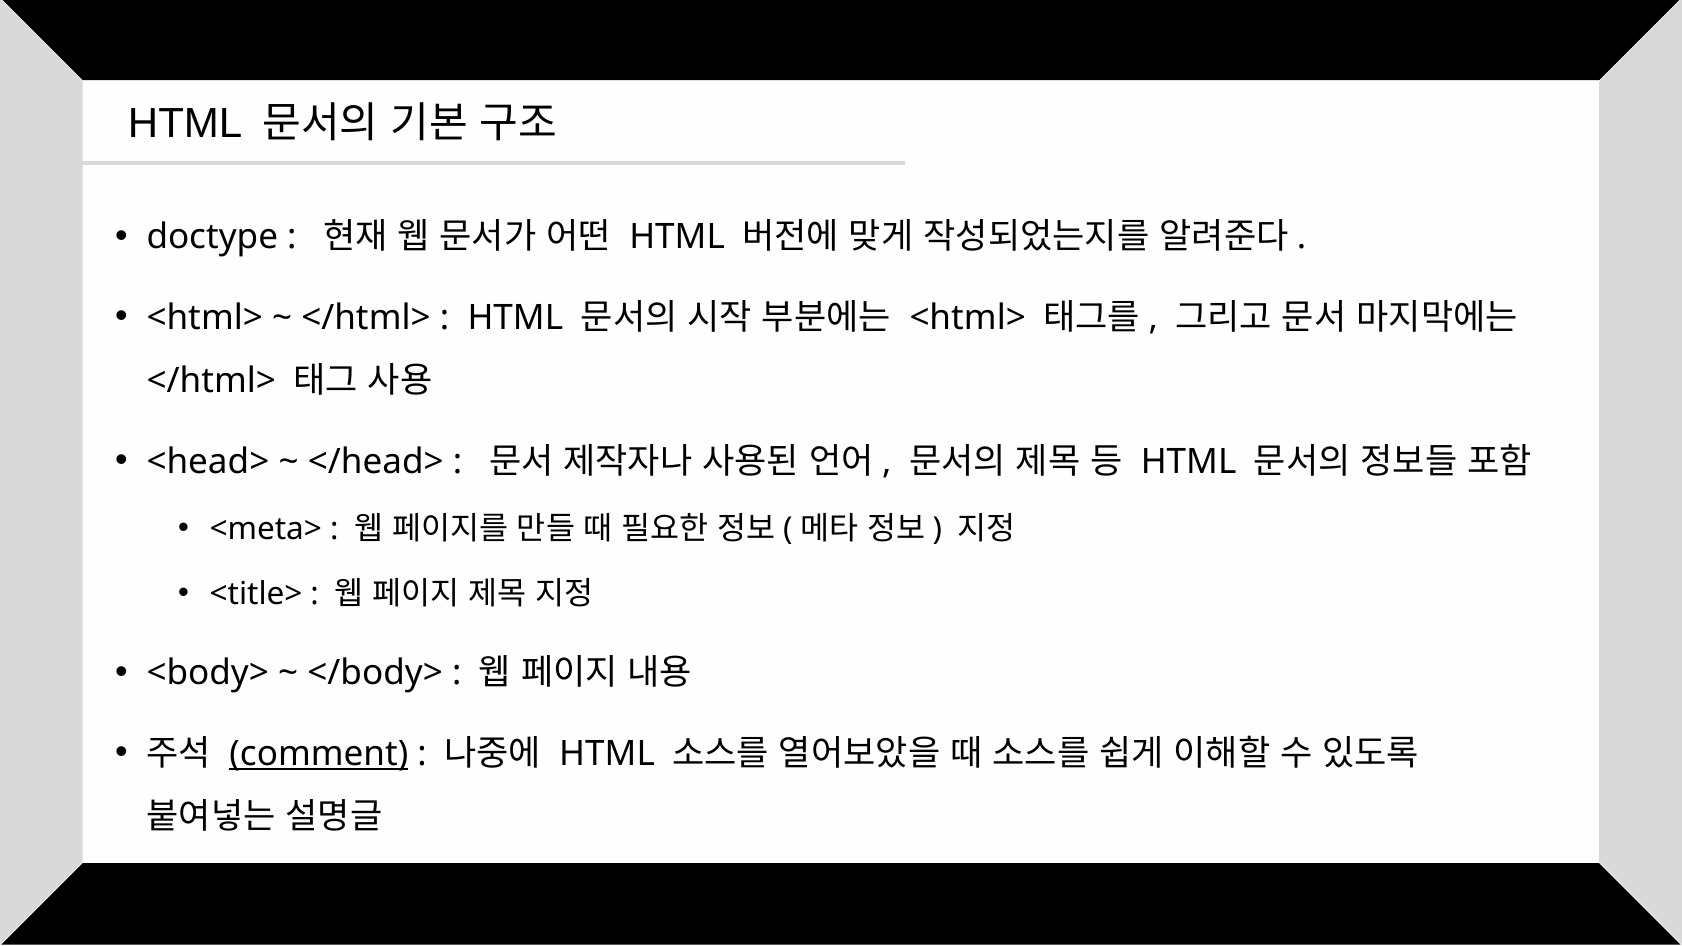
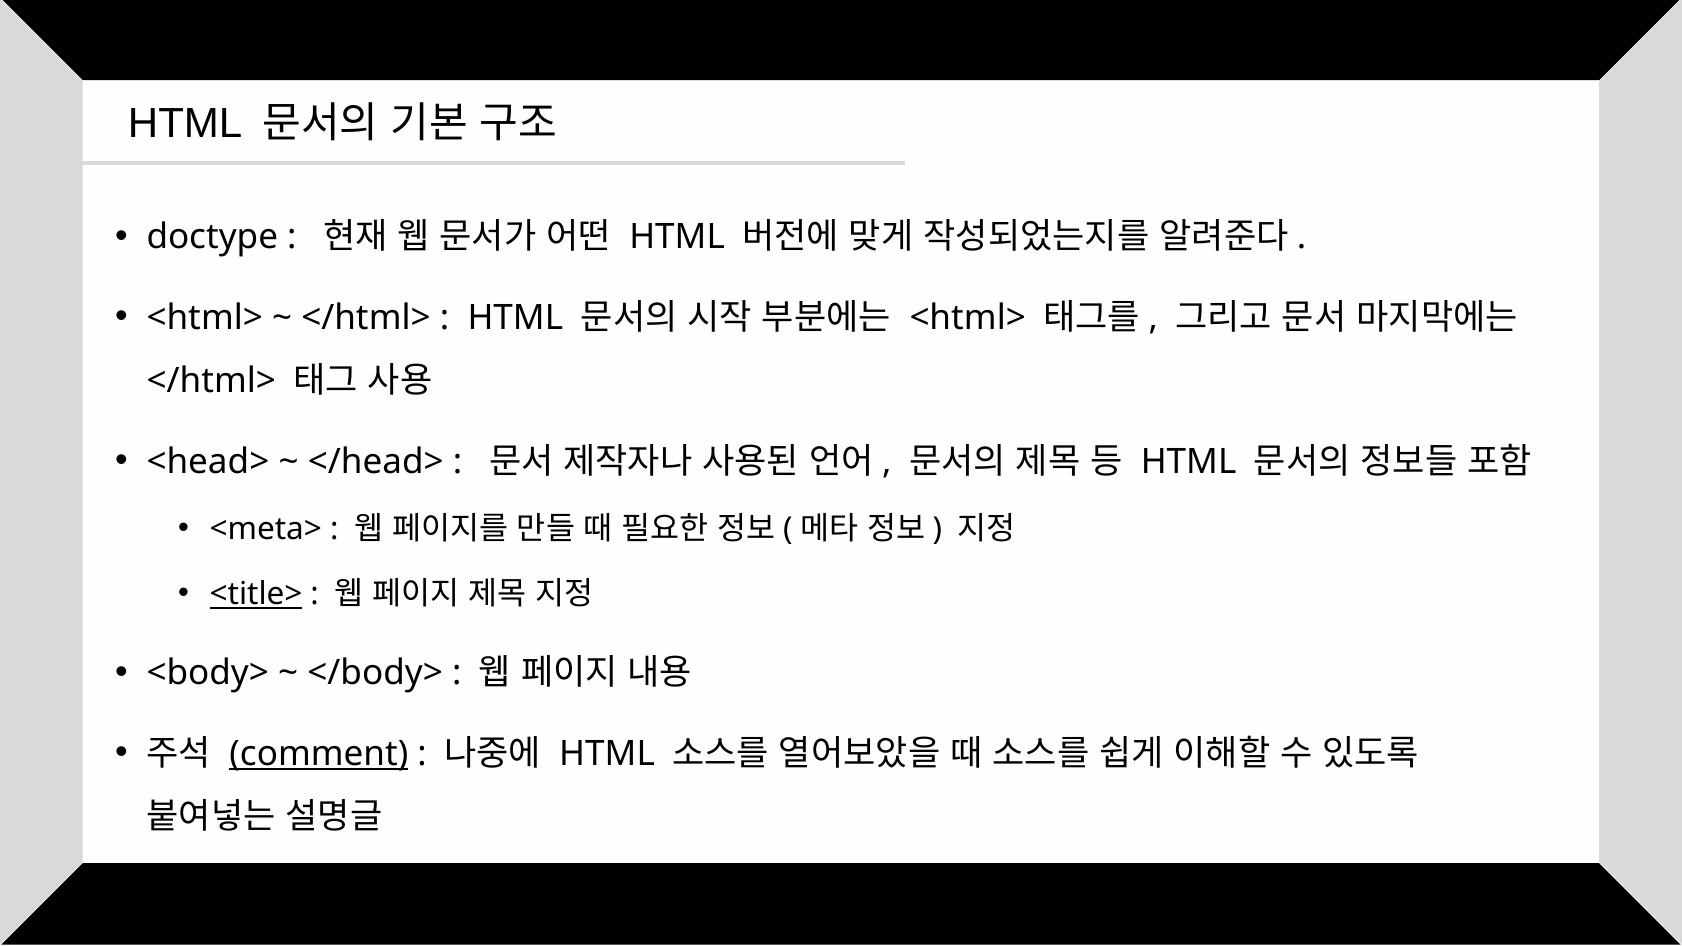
<title> underline: none -> present (256, 595)
